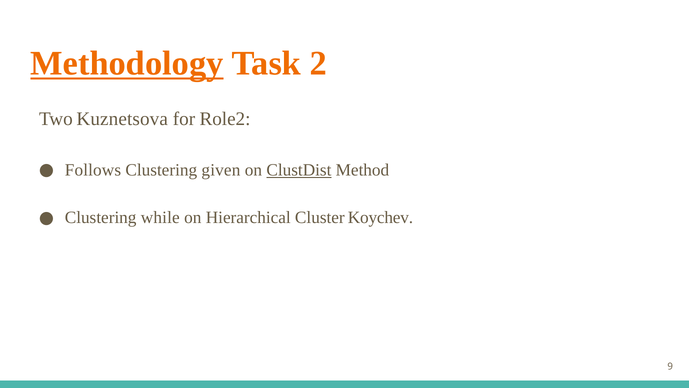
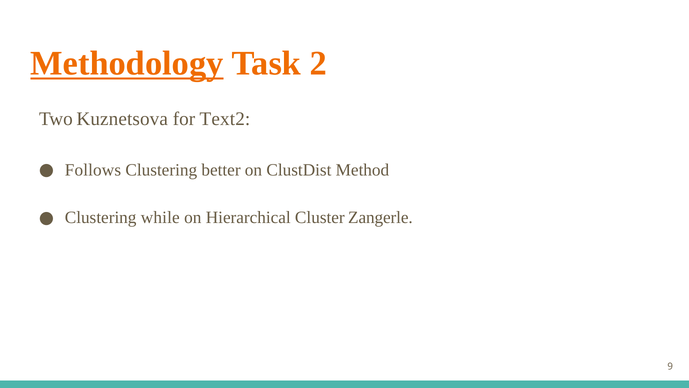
Role2: Role2 -> Text2 (225, 119)
given: given -> better (221, 170)
ClustDist underline: present -> none (299, 170)
Koychev: Koychev -> Zangerle (380, 217)
